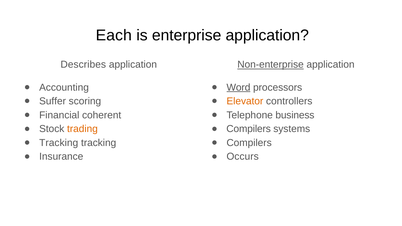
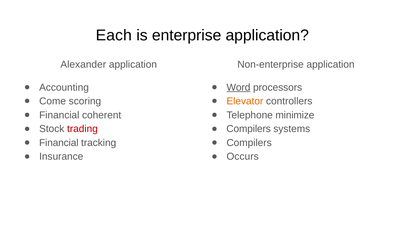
Describes: Describes -> Alexander (83, 65)
Non-enterprise underline: present -> none (271, 65)
Suffer: Suffer -> Come (53, 101)
business: business -> minimize (295, 115)
trading colour: orange -> red (82, 129)
Tracking: Tracking -> Financial (59, 143)
